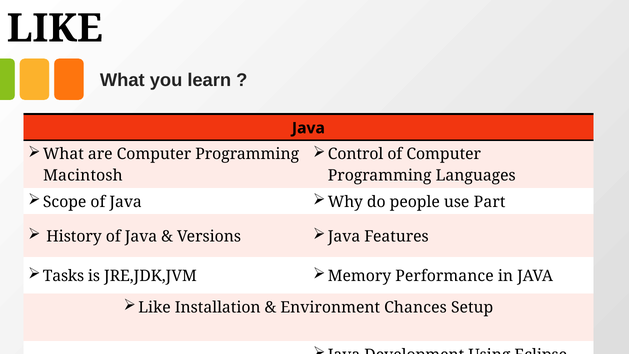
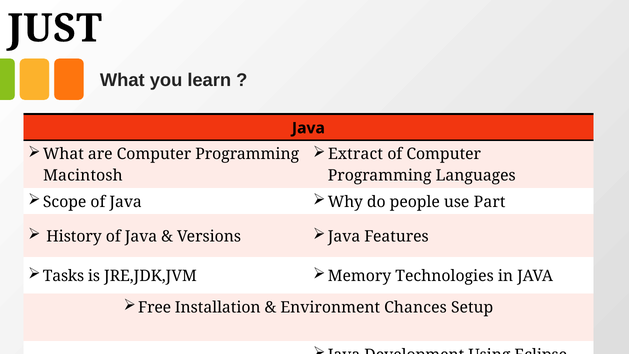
LIKE: LIKE -> JUST (55, 28)
Control: Control -> Extract (355, 154)
Performance: Performance -> Technologies (445, 276)
Like: Like -> Free (155, 307)
